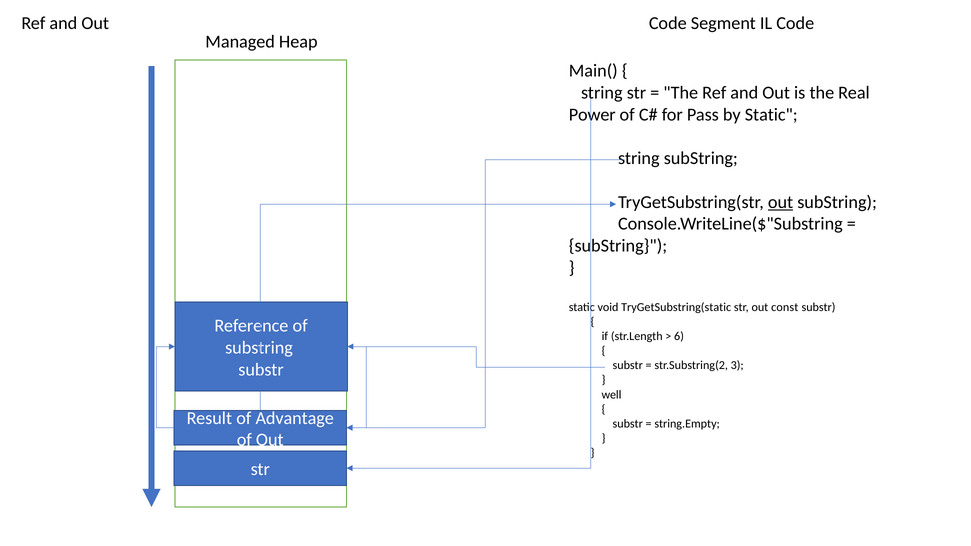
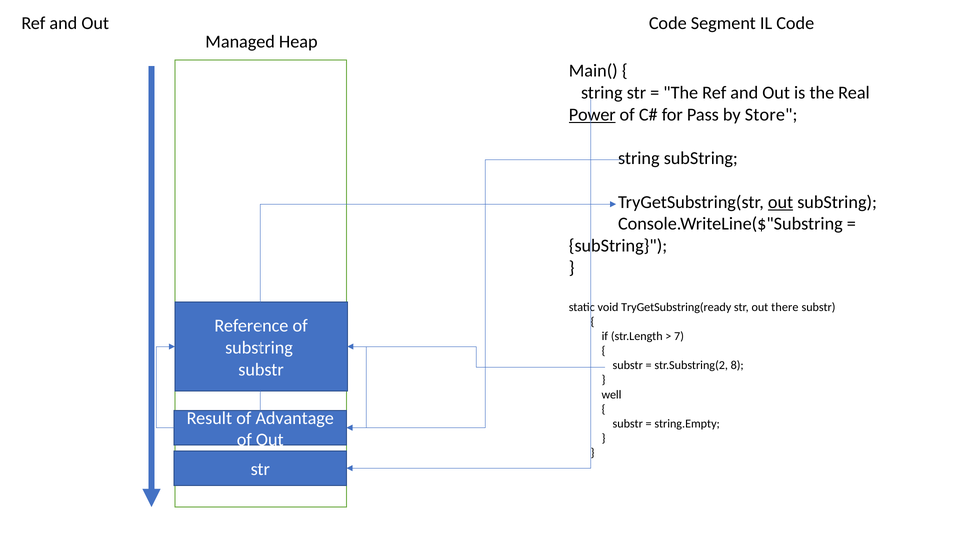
Power underline: none -> present (592, 115)
by Static: Static -> Store (771, 115)
TryGetSubstring(static: TryGetSubstring(static -> TryGetSubstring(ready (676, 307)
const: const -> there (785, 307)
6: 6 -> 7 (679, 336)
3: 3 -> 8 (737, 366)
